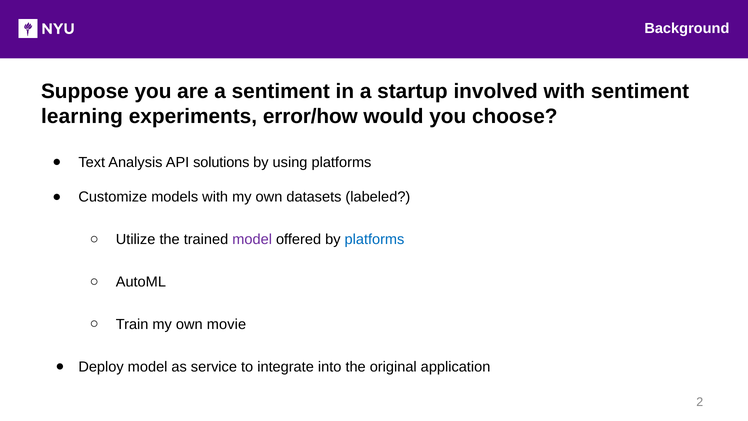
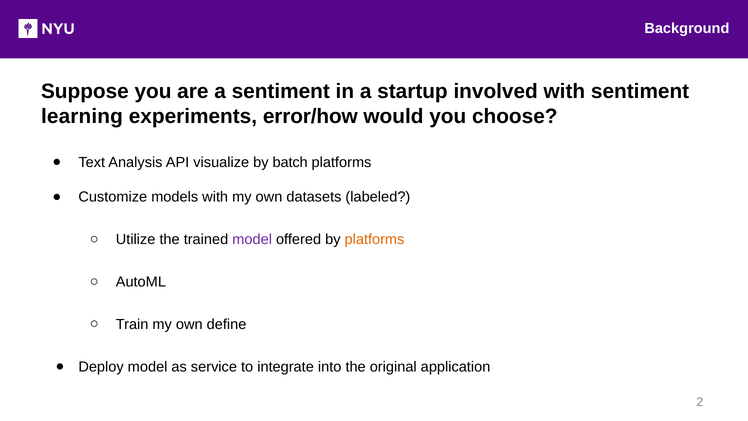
solutions: solutions -> visualize (221, 162)
using: using -> batch (290, 162)
platforms colour: blue -> orange (374, 239)
movie: movie -> define (227, 324)
